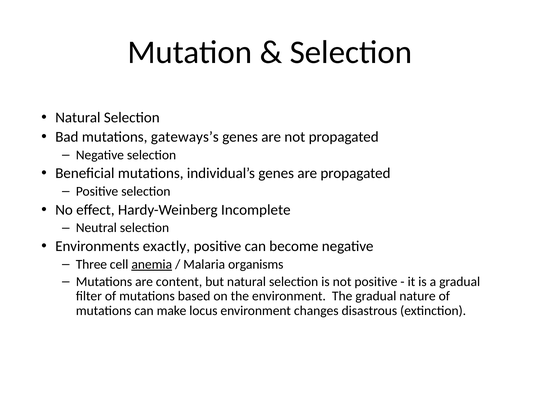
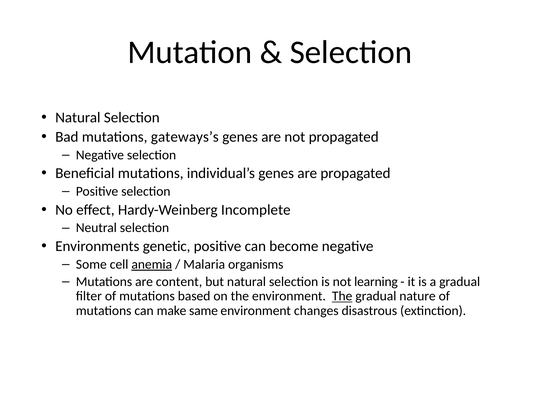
exactly: exactly -> genetic (167, 246)
Three: Three -> Some (91, 264)
not positive: positive -> learning (376, 282)
The underline: none -> present (342, 296)
locus: locus -> same (203, 311)
